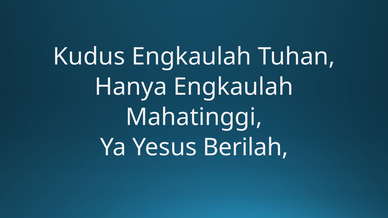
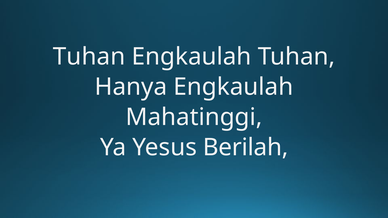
Kudus: Kudus -> Tuhan (89, 57)
